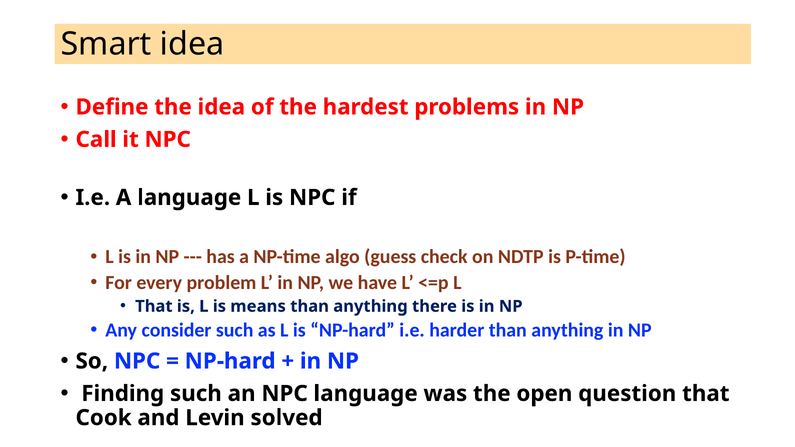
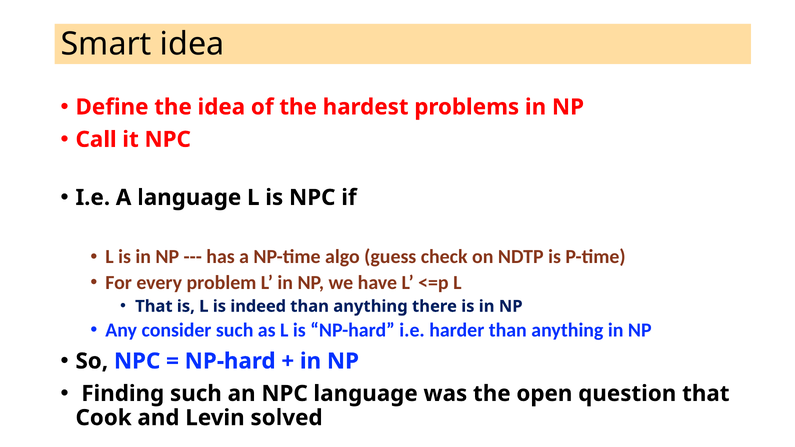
means: means -> indeed (258, 306)
